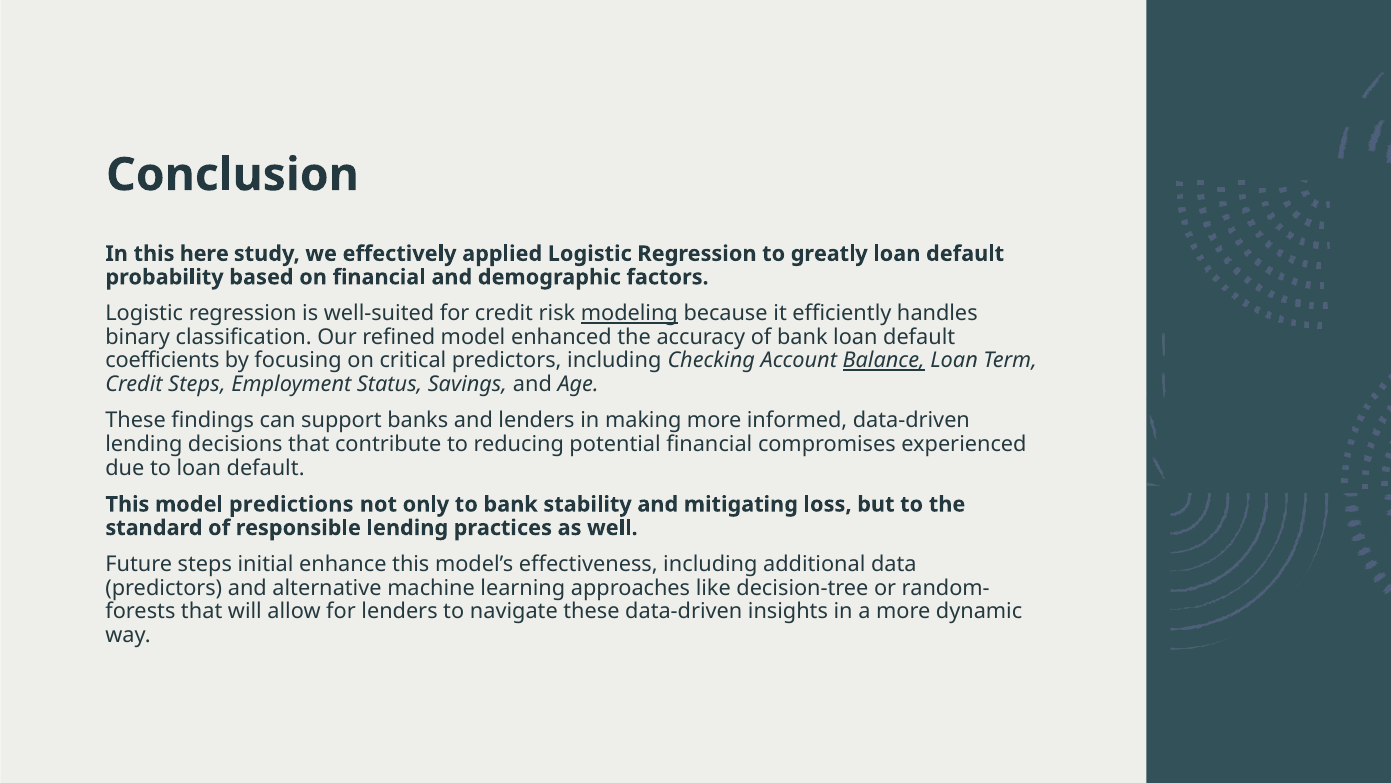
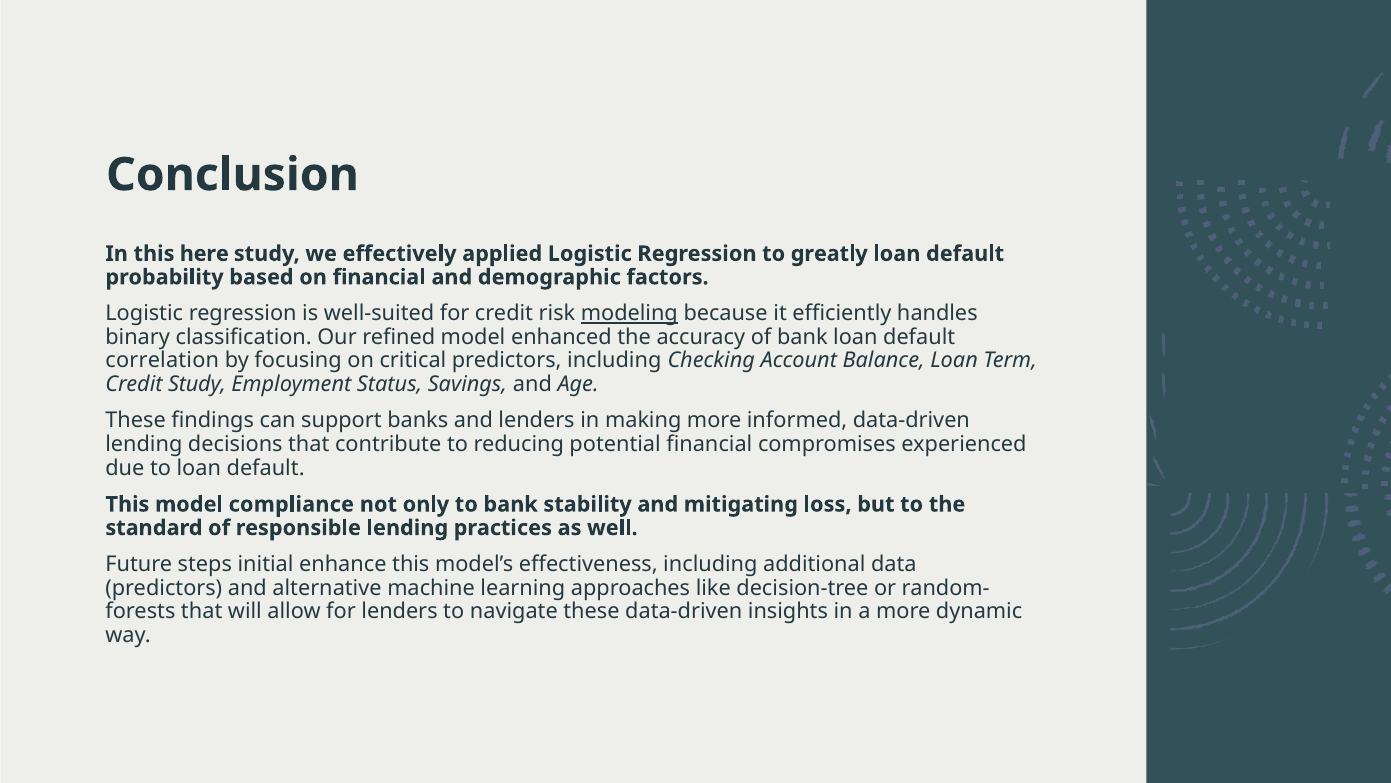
coefficients: coefficients -> correlation (162, 361)
Balance underline: present -> none (884, 361)
Credit Steps: Steps -> Study (197, 384)
predictions: predictions -> compliance (291, 504)
